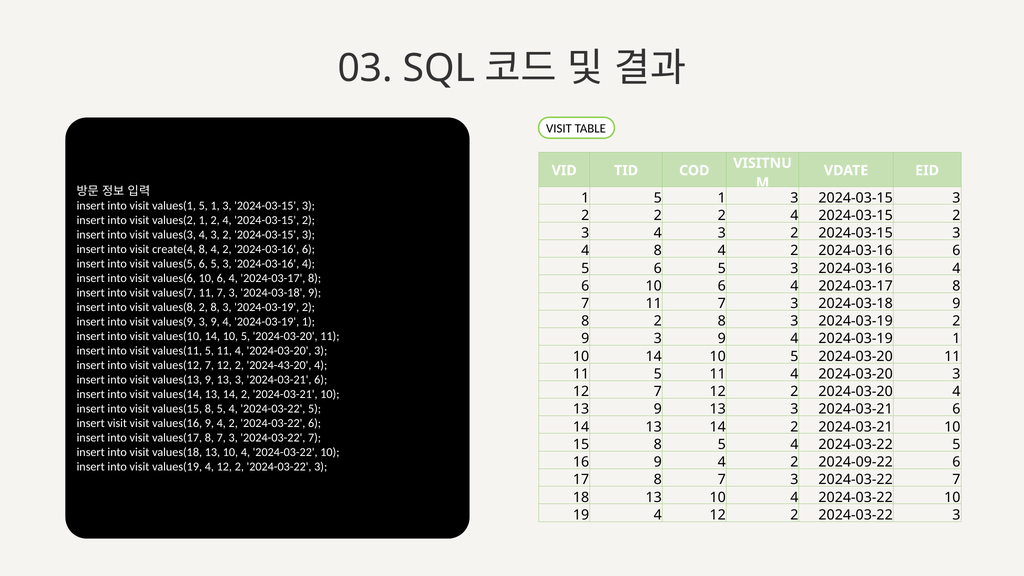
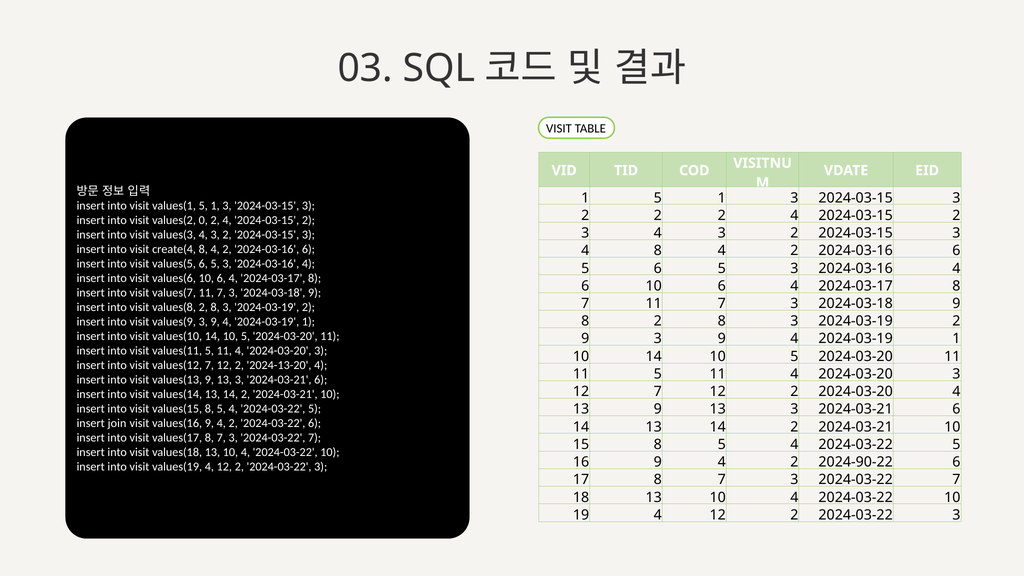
values(2 1: 1 -> 0 (203, 220)
2024-43-20: 2024-43-20 -> 2024-13-20 (279, 365)
insert visit: visit -> join (117, 423)
2024-09-22: 2024-09-22 -> 2024-90-22 (856, 462)
